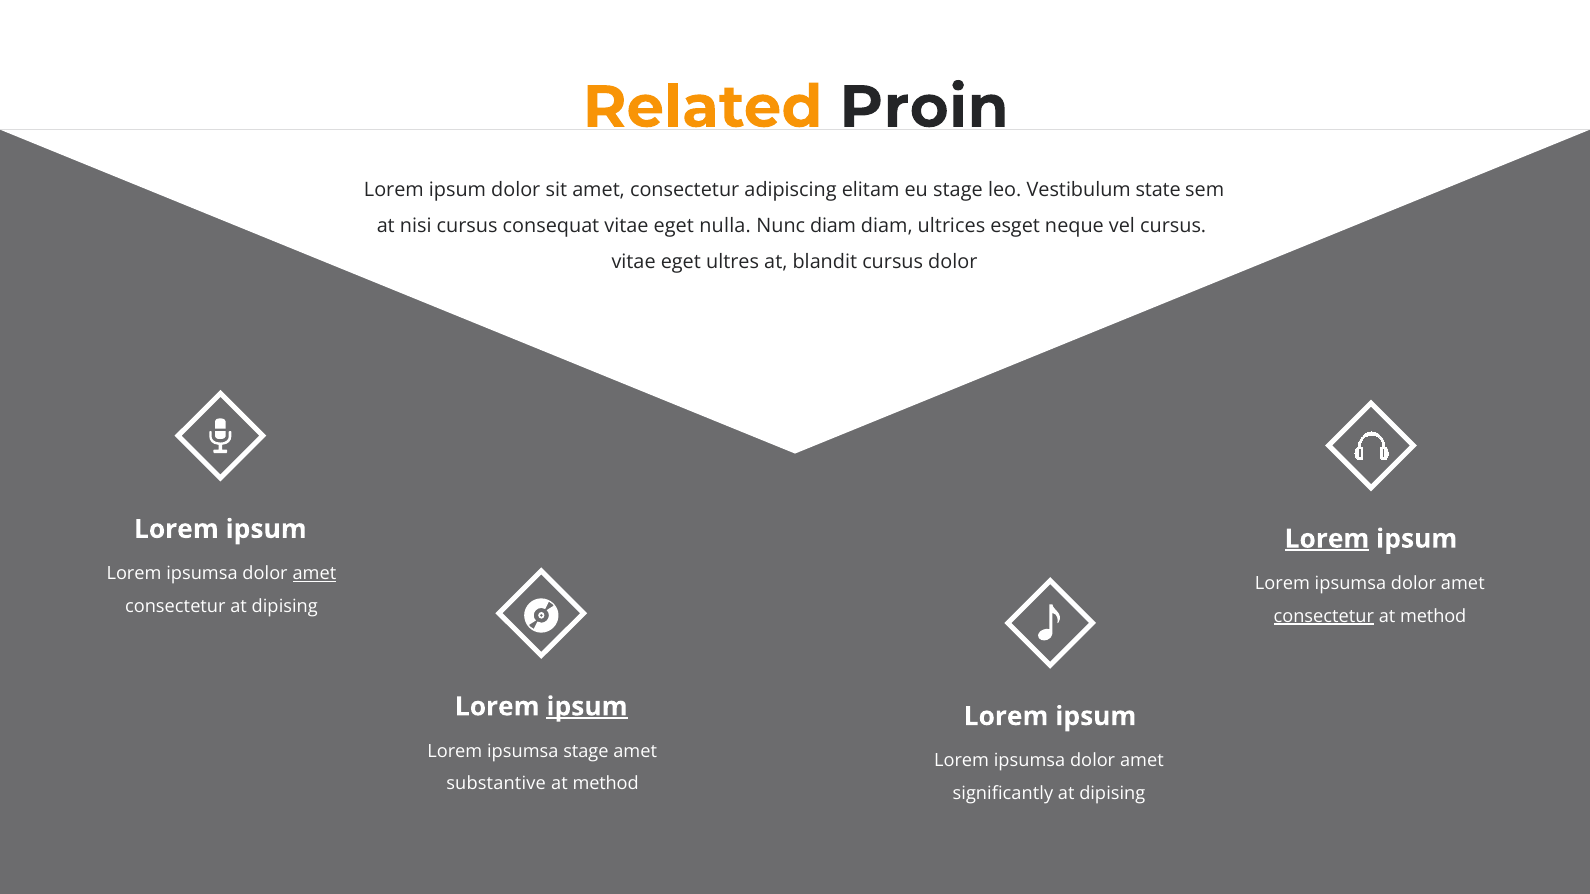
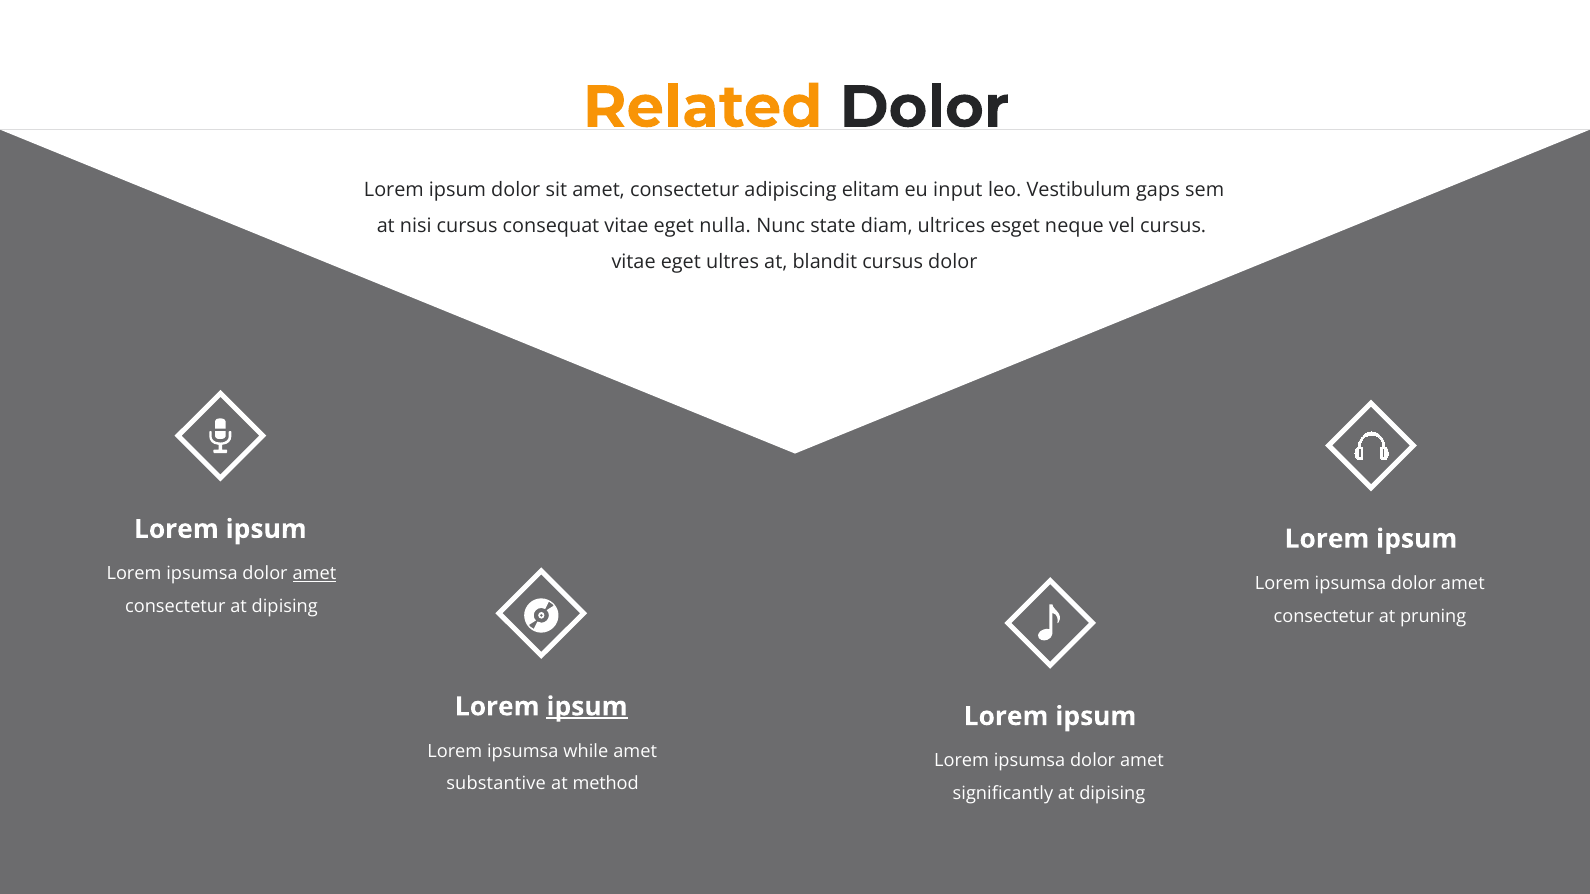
Related Proin: Proin -> Dolor (924, 107)
eu stage: stage -> input (958, 190)
state: state -> gaps (1158, 190)
Nunc diam: diam -> state (833, 226)
Lorem underline: present -> none (1327, 539)
consectetur underline: present -> none (1324, 616)
method: method -> pruning (1433, 616)
ipsumsa stage: stage -> while (586, 751)
